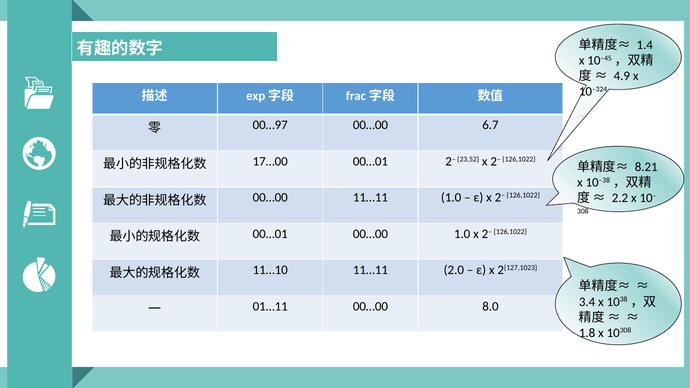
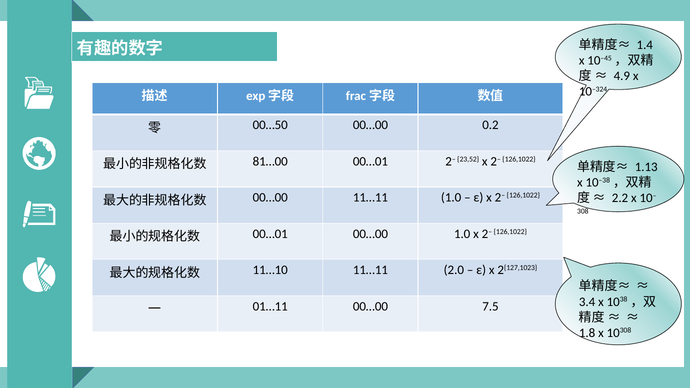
00…97: 00…97 -> 00…50 (270, 125)
6.7: 6.7 -> 0.2 (491, 125)
17…00: 17…00 -> 81…00 (270, 161)
8.21: 8.21 -> 1.13 (646, 167)
8.0: 8.0 -> 7.5 (491, 306)
